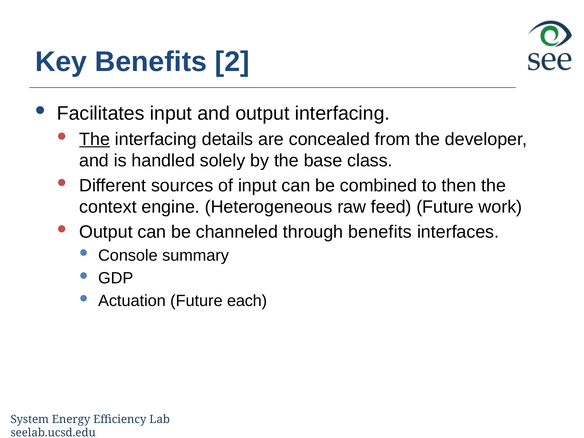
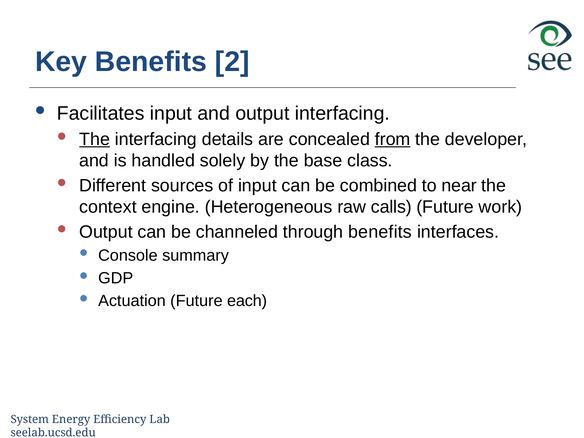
from underline: none -> present (393, 139)
then: then -> near (459, 185)
feed: feed -> calls (391, 207)
